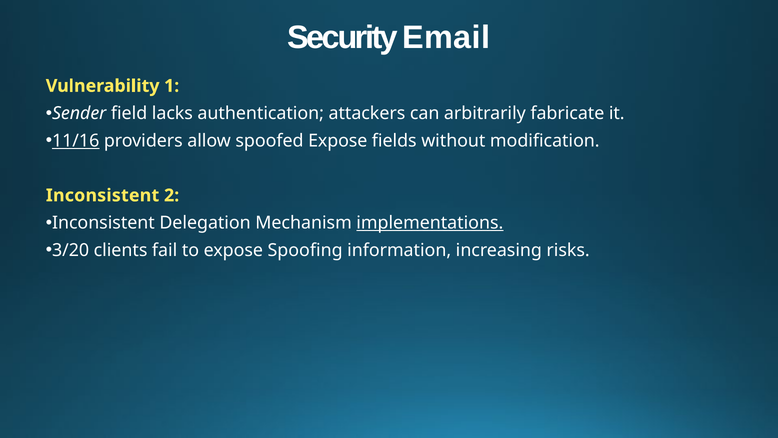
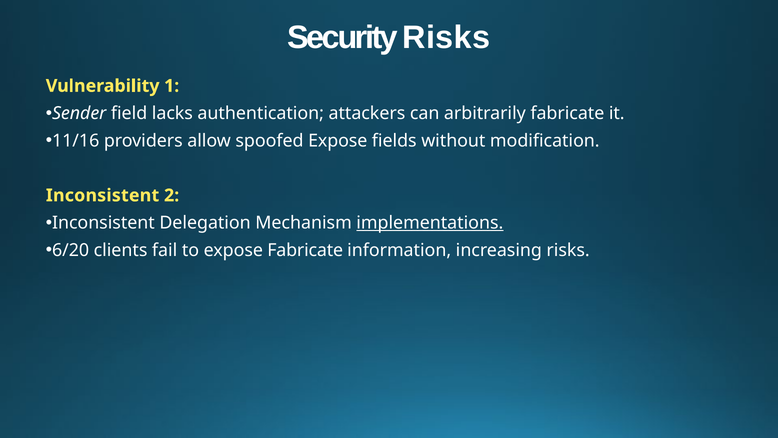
Security Email: Email -> Risks (446, 38)
11/16 underline: present -> none (76, 141)
3/20: 3/20 -> 6/20 (71, 250)
expose Spoofing: Spoofing -> Fabricate (305, 250)
